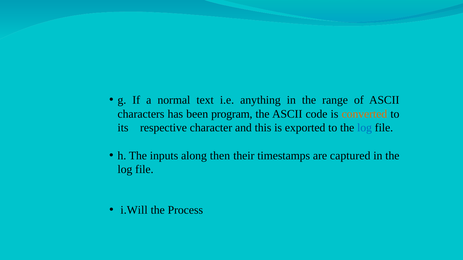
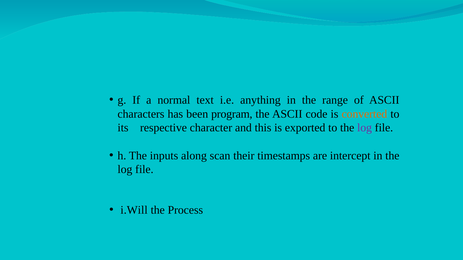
log colour: blue -> purple (365, 128)
then: then -> scan (220, 156)
captured: captured -> intercept (350, 156)
